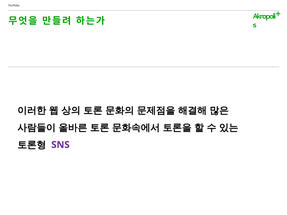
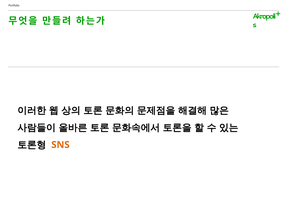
SNS colour: purple -> orange (60, 145)
